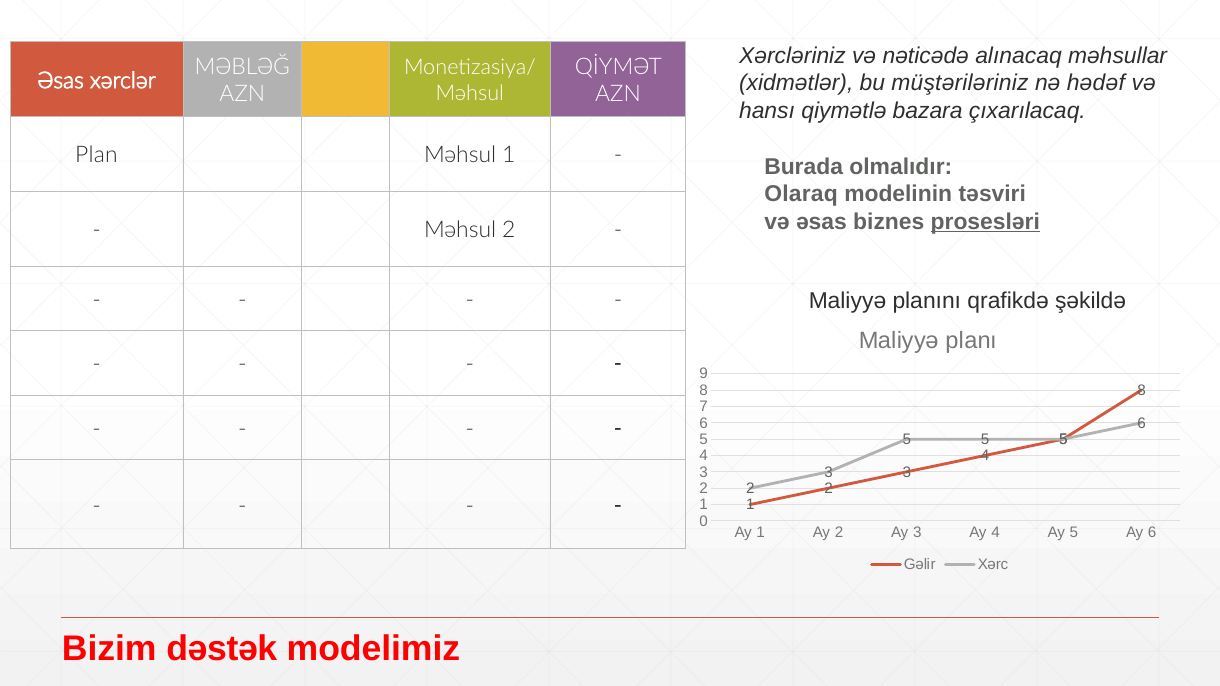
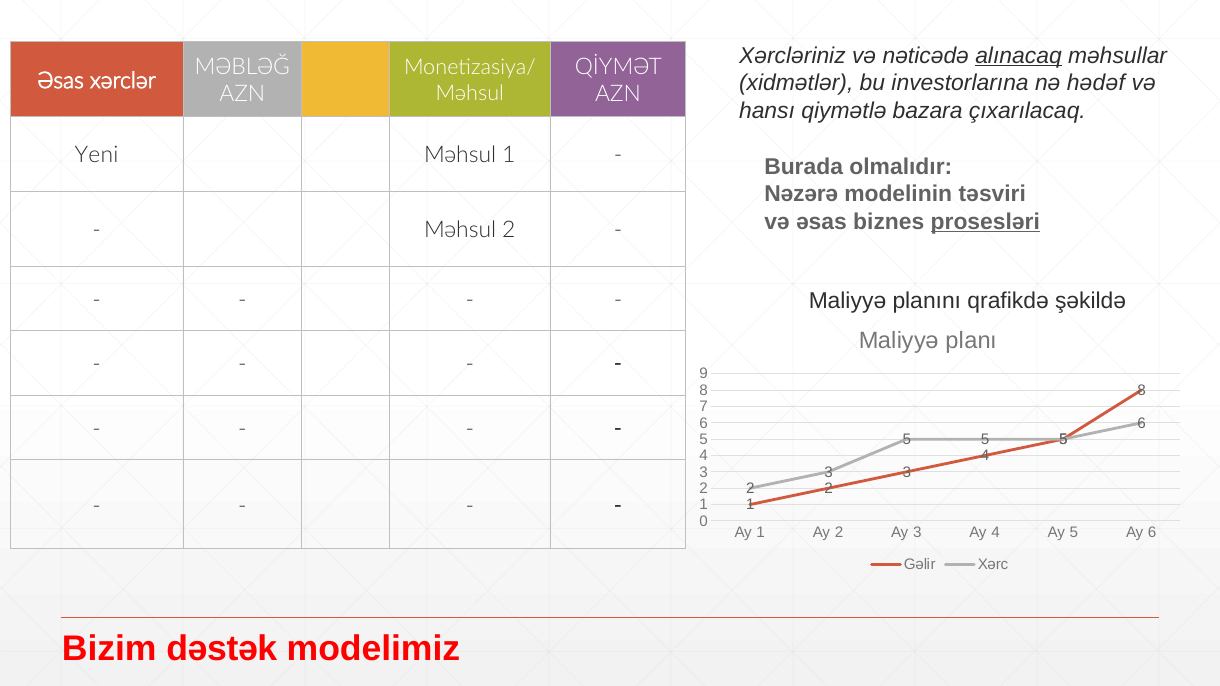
alınacaq underline: none -> present (1018, 56)
müştəriləriniz: müştəriləriniz -> investorlarına (960, 83)
Plan: Plan -> Yeni (97, 155)
Olaraq: Olaraq -> Nəzərə (801, 194)
